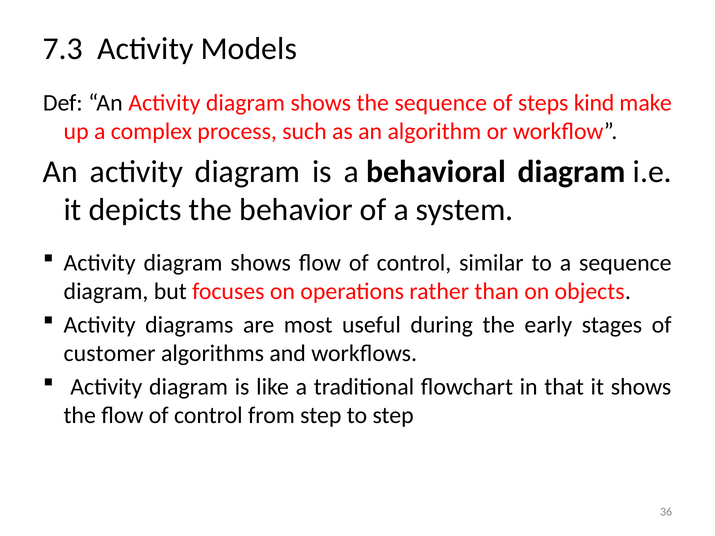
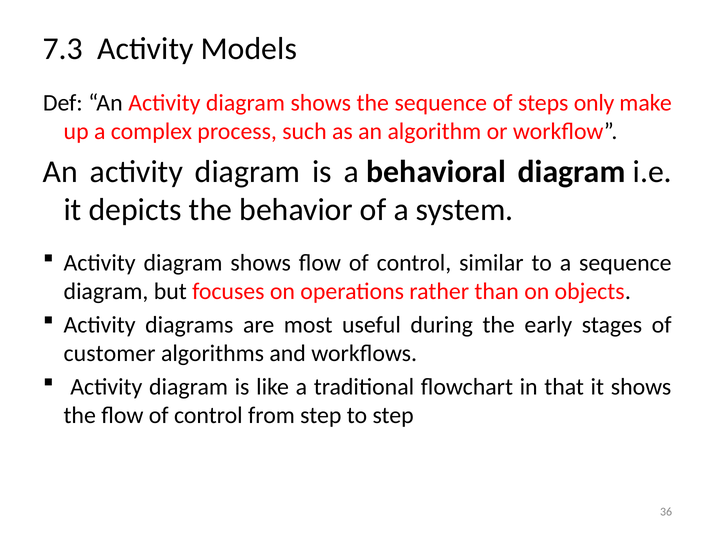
kind: kind -> only (594, 103)
